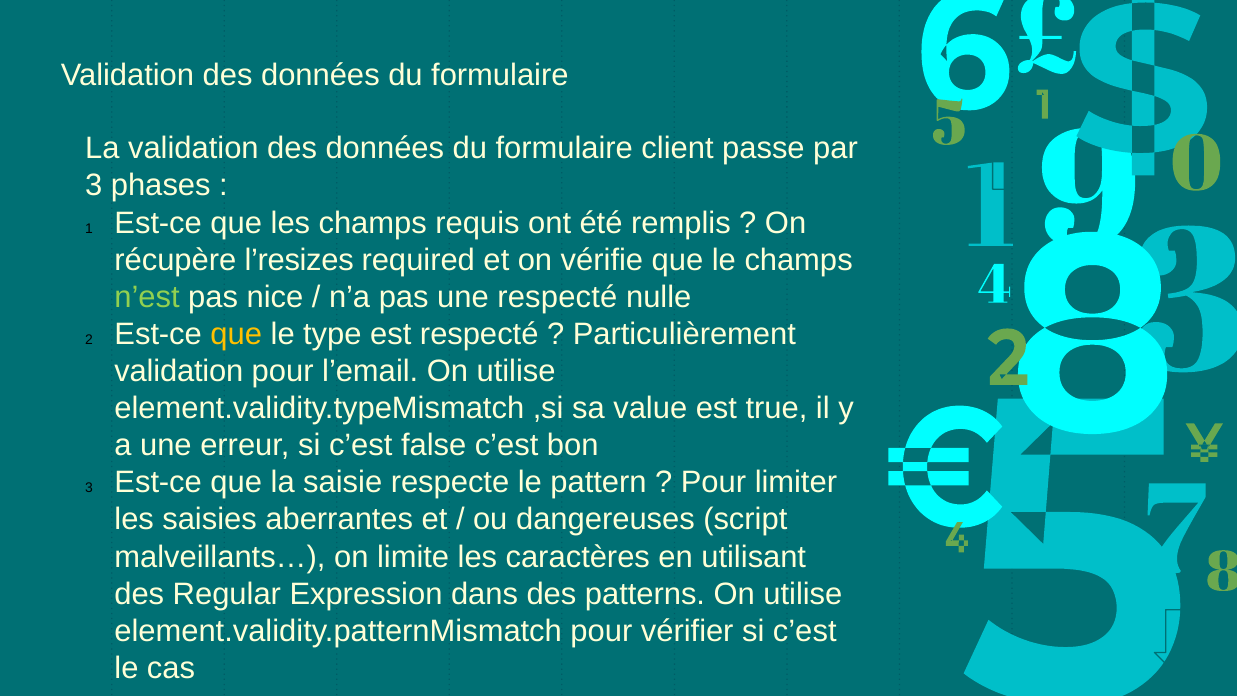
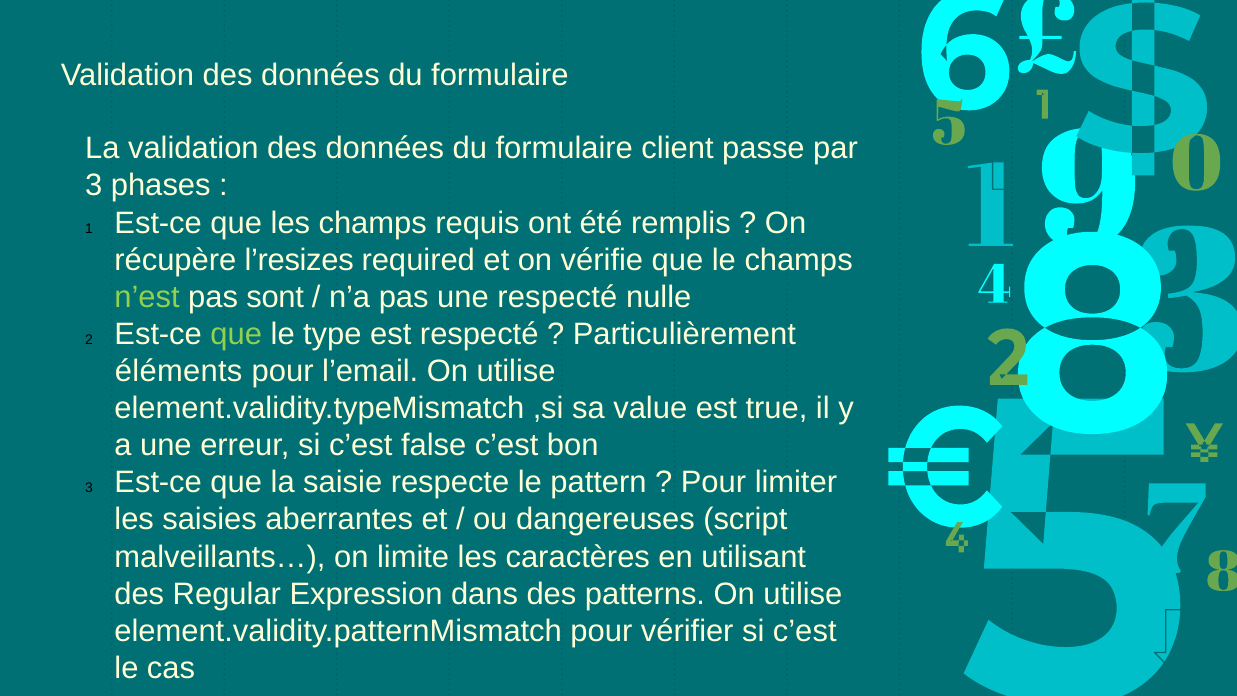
nice: nice -> sont (275, 297)
que colour: yellow -> light green (236, 334)
validation: validation -> éléments (179, 371)
